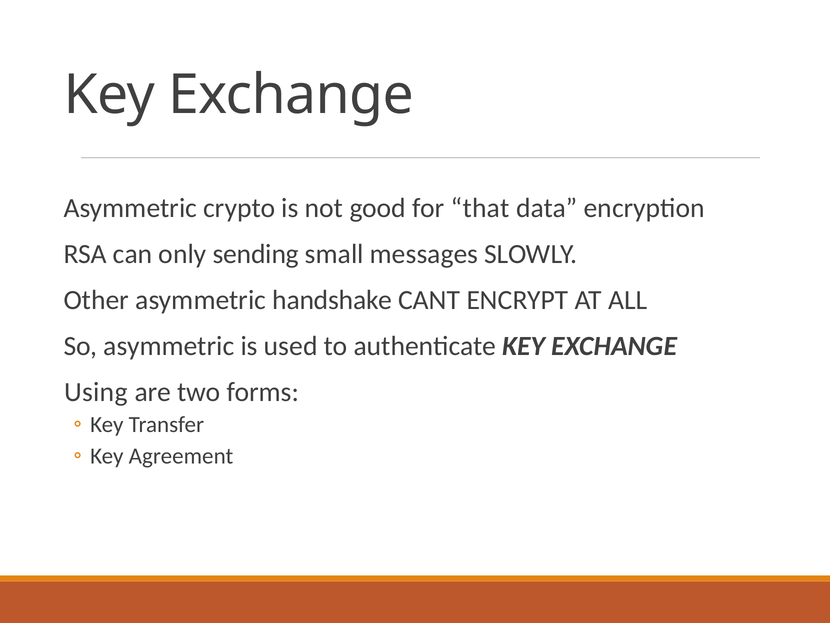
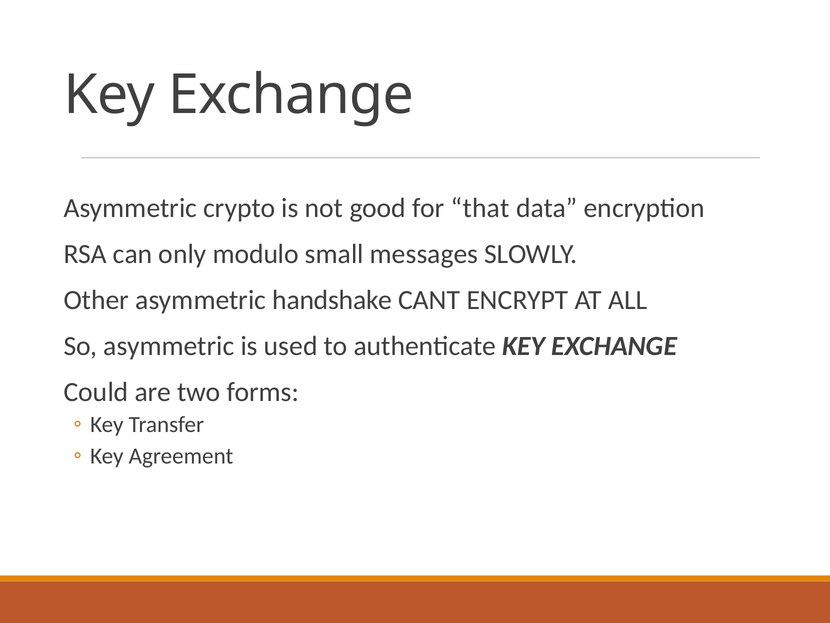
sending: sending -> modulo (256, 254)
Using: Using -> Could (96, 392)
